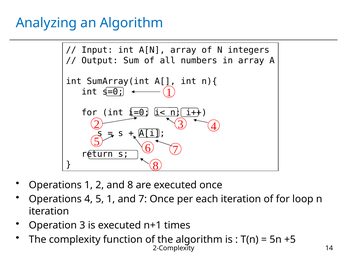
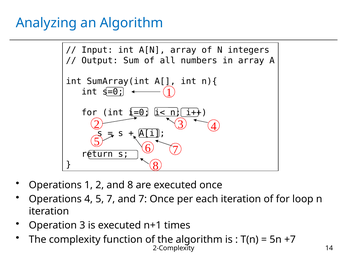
5 1: 1 -> 7 (111, 199)
+5: +5 -> +7 (290, 240)
